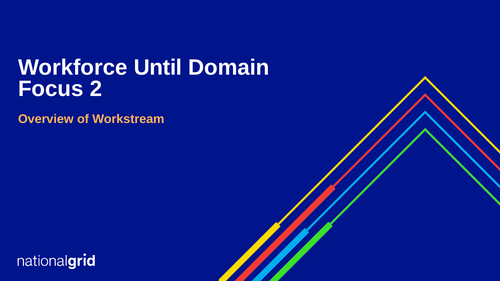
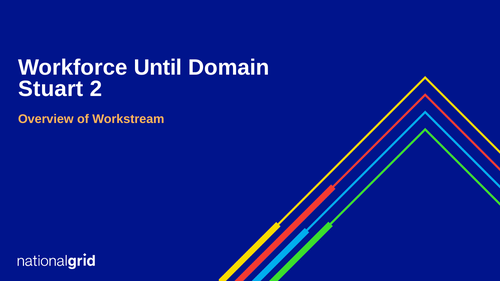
Focus: Focus -> Stuart (51, 89)
